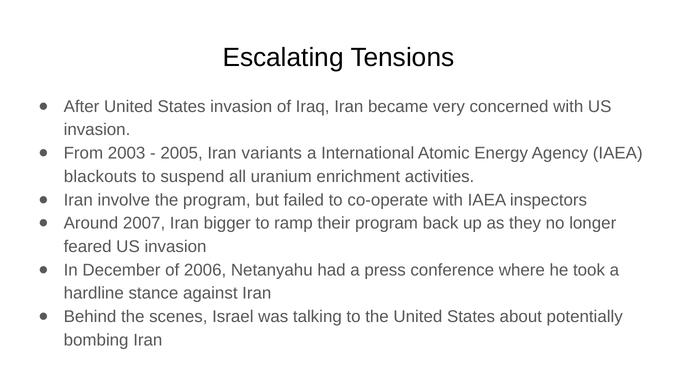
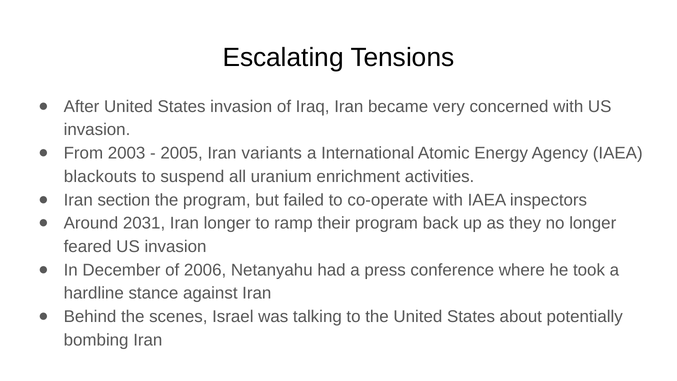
involve: involve -> section (124, 200)
2007: 2007 -> 2031 (144, 223)
Iran bigger: bigger -> longer (227, 223)
